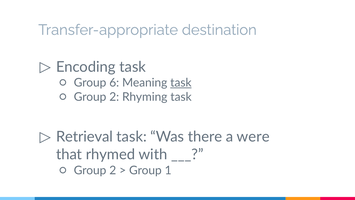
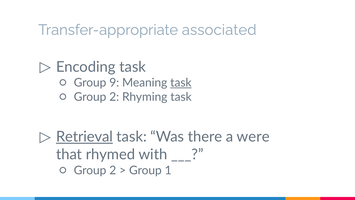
destination: destination -> associated (219, 30)
6: 6 -> 9 (114, 83)
Retrieval underline: none -> present (84, 137)
